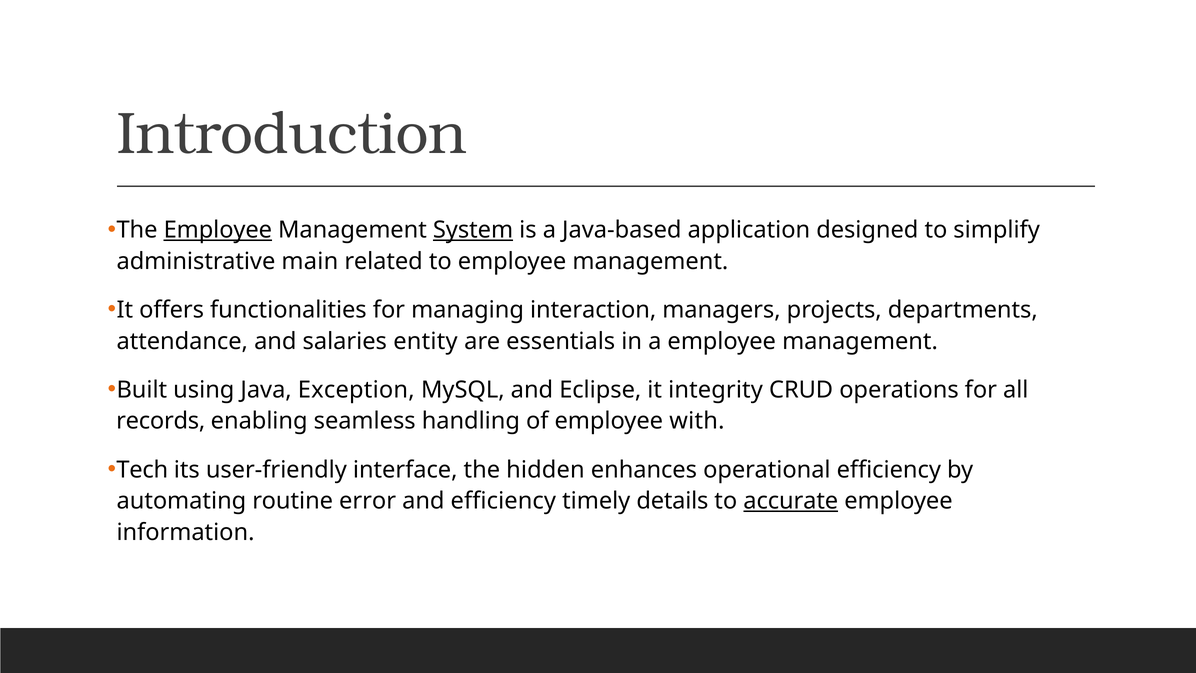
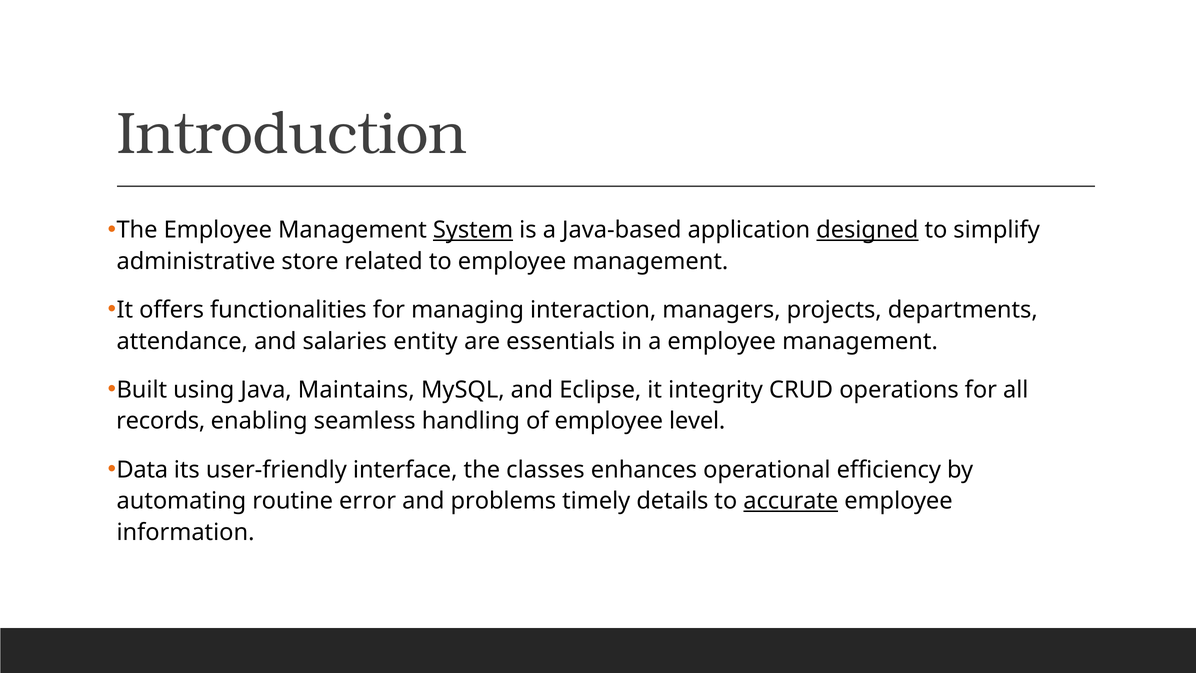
Employee underline: present -> none (218, 230)
designed underline: none -> present (867, 230)
main: main -> store (310, 261)
Exception: Exception -> Maintains (356, 390)
with: with -> level (697, 421)
Tech: Tech -> Data (142, 470)
hidden: hidden -> classes (545, 470)
and efficiency: efficiency -> problems (503, 501)
